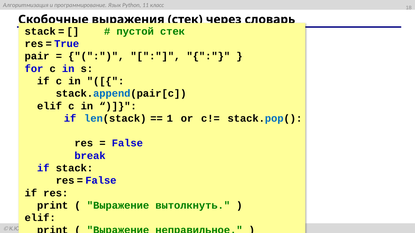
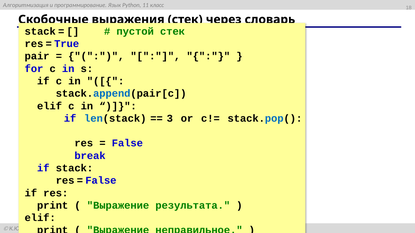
1: 1 -> 3 (170, 119)
вытолкнуть: вытолкнуть -> результата (193, 206)
